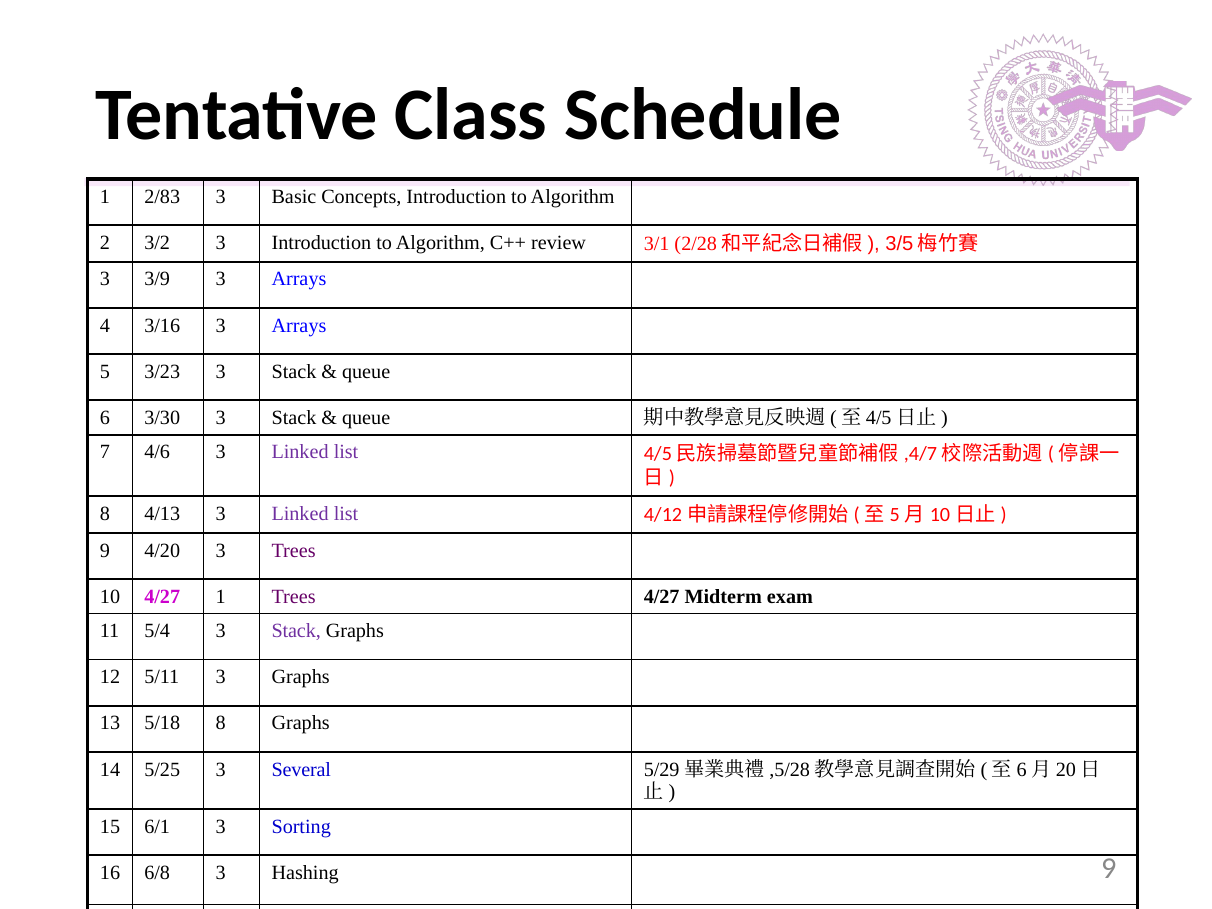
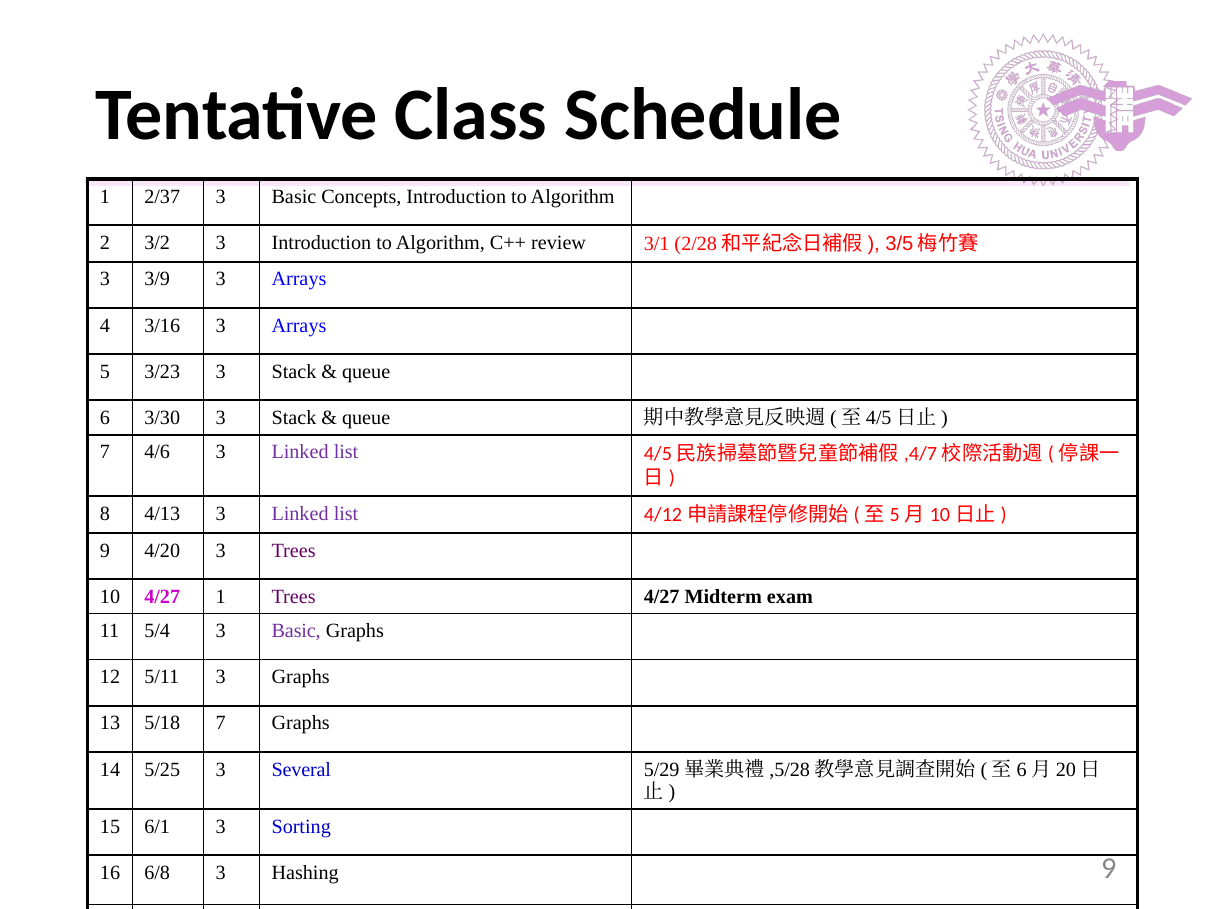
2/83: 2/83 -> 2/37 (162, 196)
5/4 3 Stack: Stack -> Basic (296, 631)
5/18 8: 8 -> 7 (221, 723)
